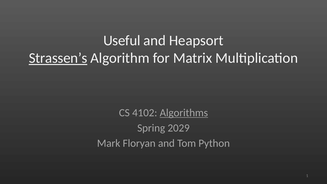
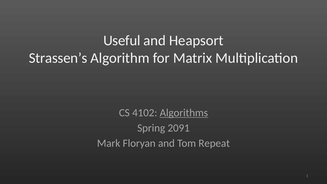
Strassen’s underline: present -> none (58, 58)
2029: 2029 -> 2091 (179, 128)
Python: Python -> Repeat (214, 143)
